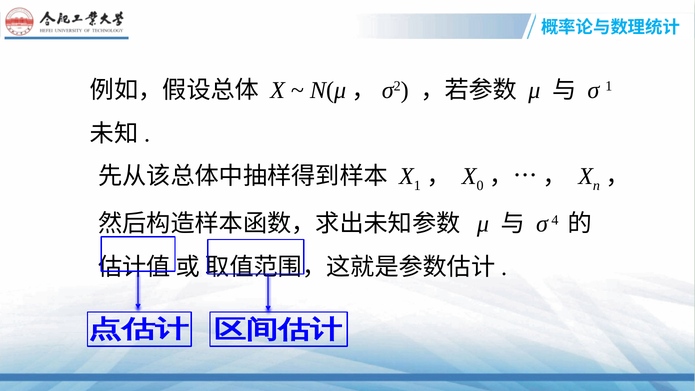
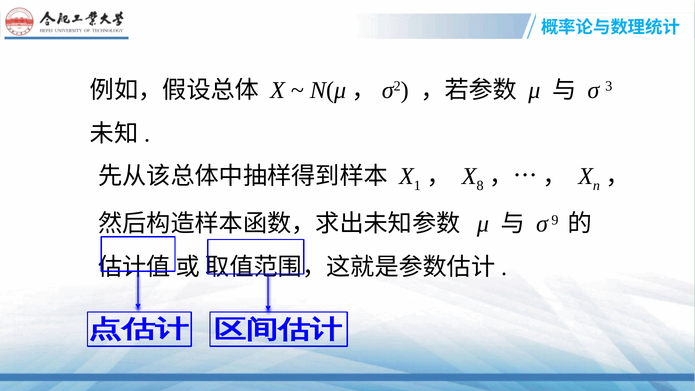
σ 1: 1 -> 3 (609, 86)
0: 0 -> 8 (480, 186)
4: 4 -> 9 (555, 220)
